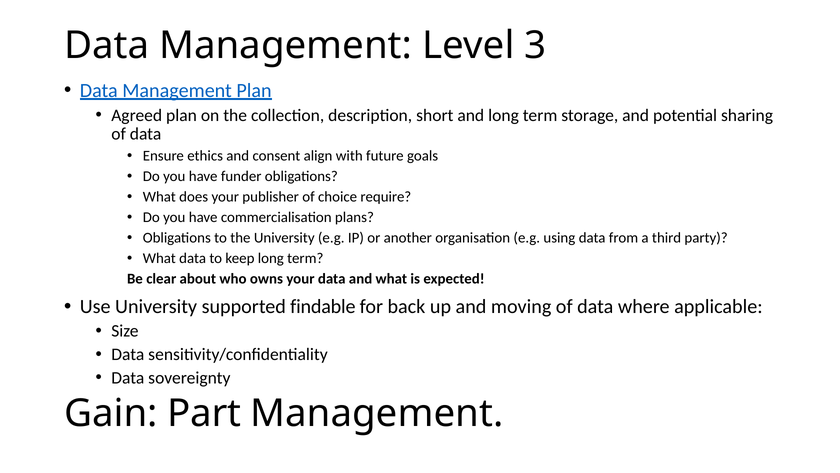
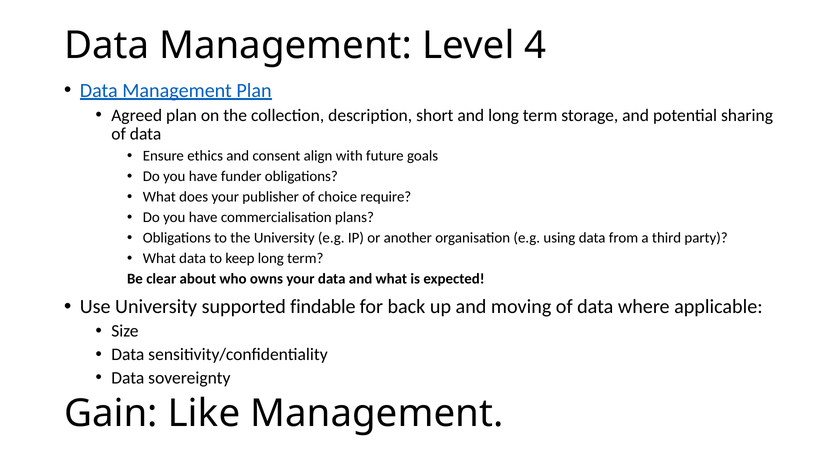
3: 3 -> 4 (535, 45)
Part: Part -> Like (204, 413)
